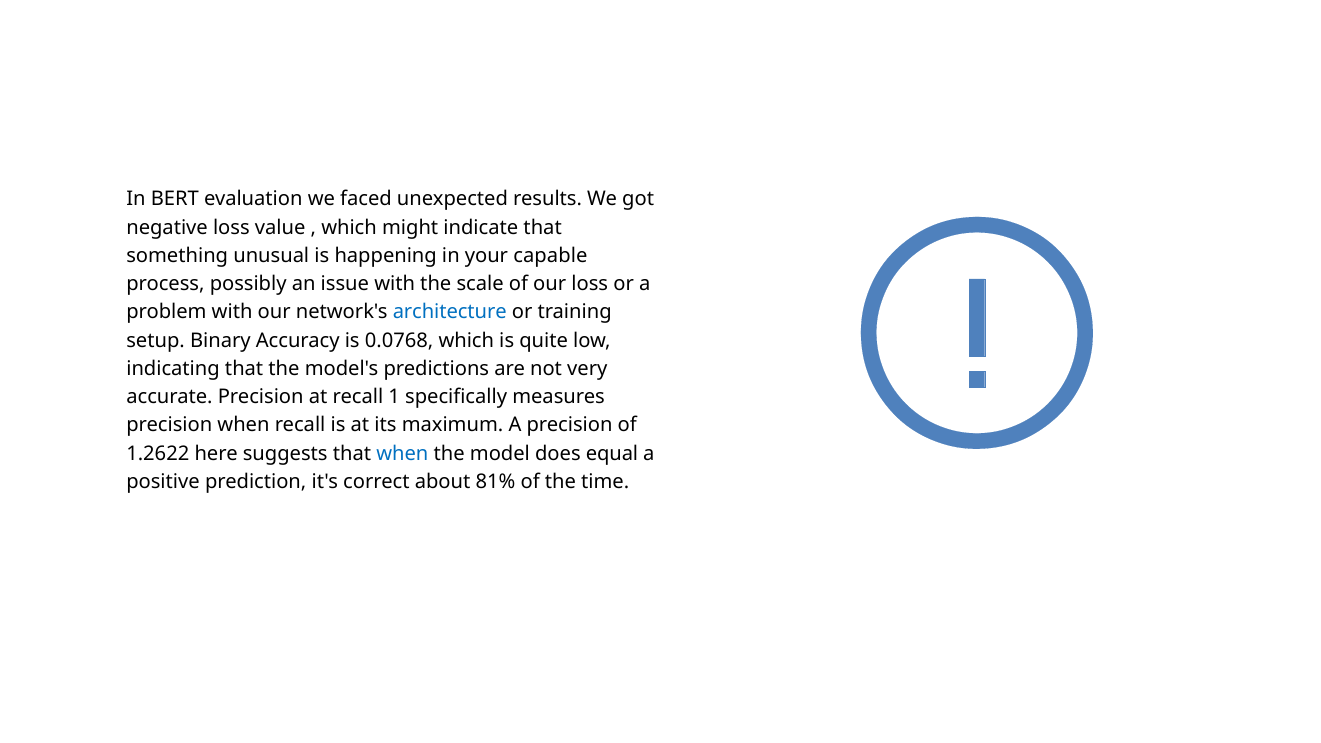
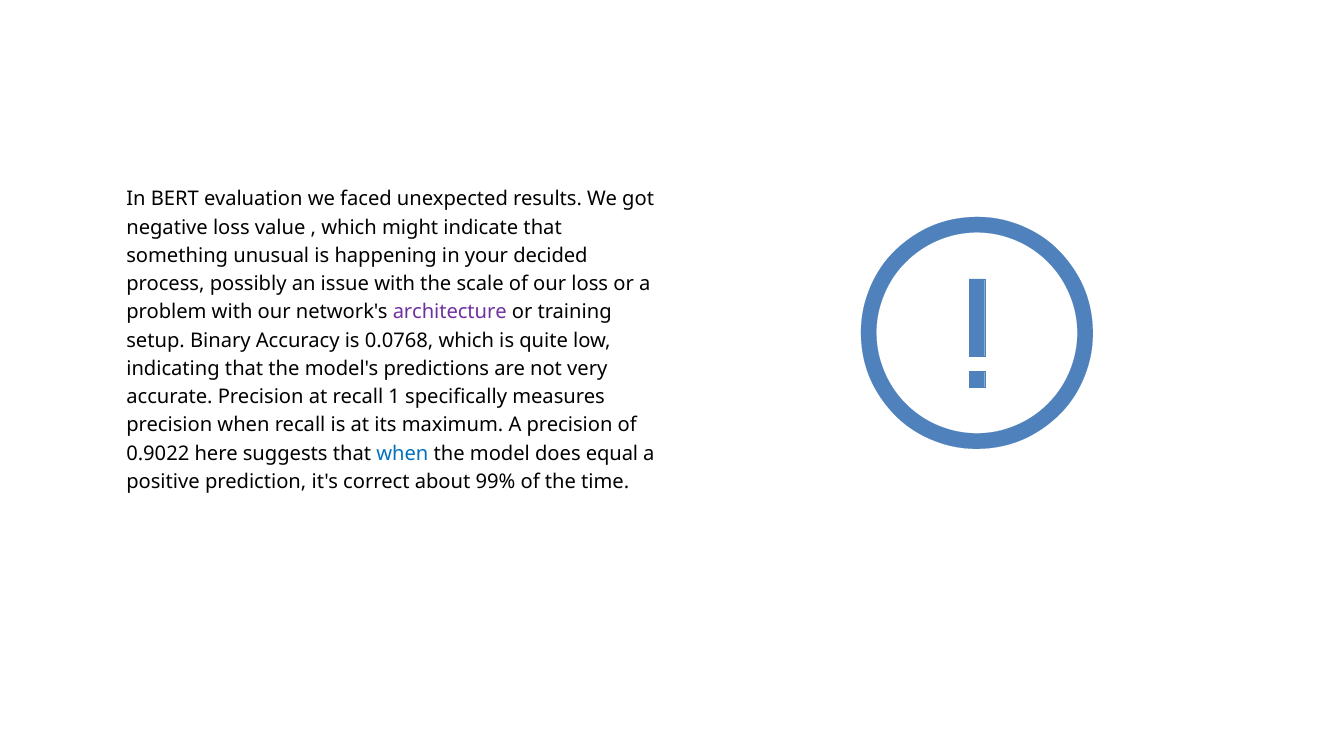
capable: capable -> decided (550, 256)
architecture colour: blue -> purple (450, 312)
1.2622: 1.2622 -> 0.9022 (158, 453)
81%: 81% -> 99% (495, 482)
